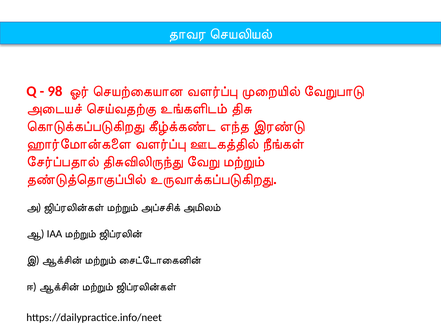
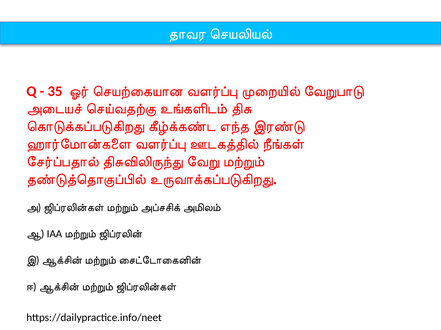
98: 98 -> 35 (55, 91)
